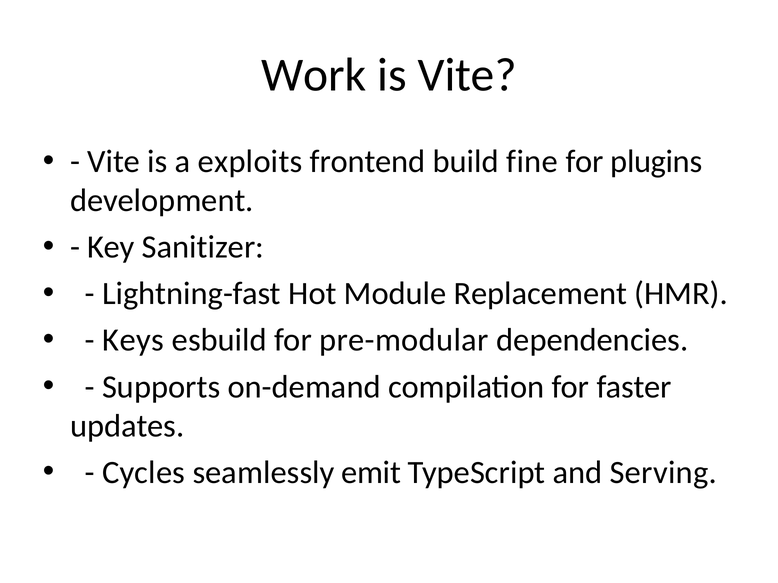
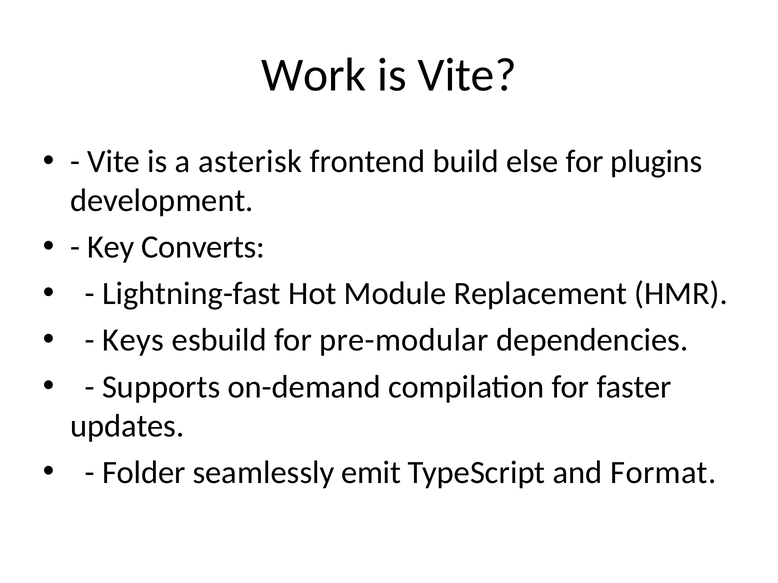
exploits: exploits -> asterisk (250, 162)
fine: fine -> else (532, 162)
Sanitizer: Sanitizer -> Converts (203, 247)
Cycles: Cycles -> Folder (144, 473)
Serving: Serving -> Format (663, 473)
